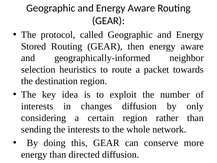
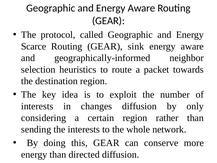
Stored: Stored -> Scarce (34, 46)
then: then -> sink (136, 46)
